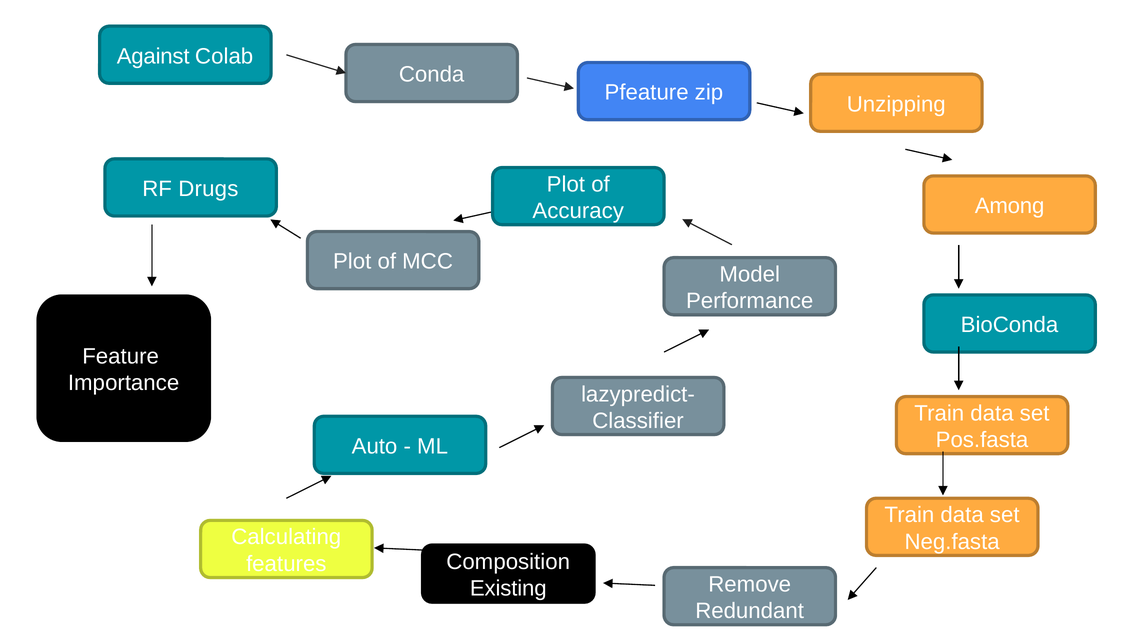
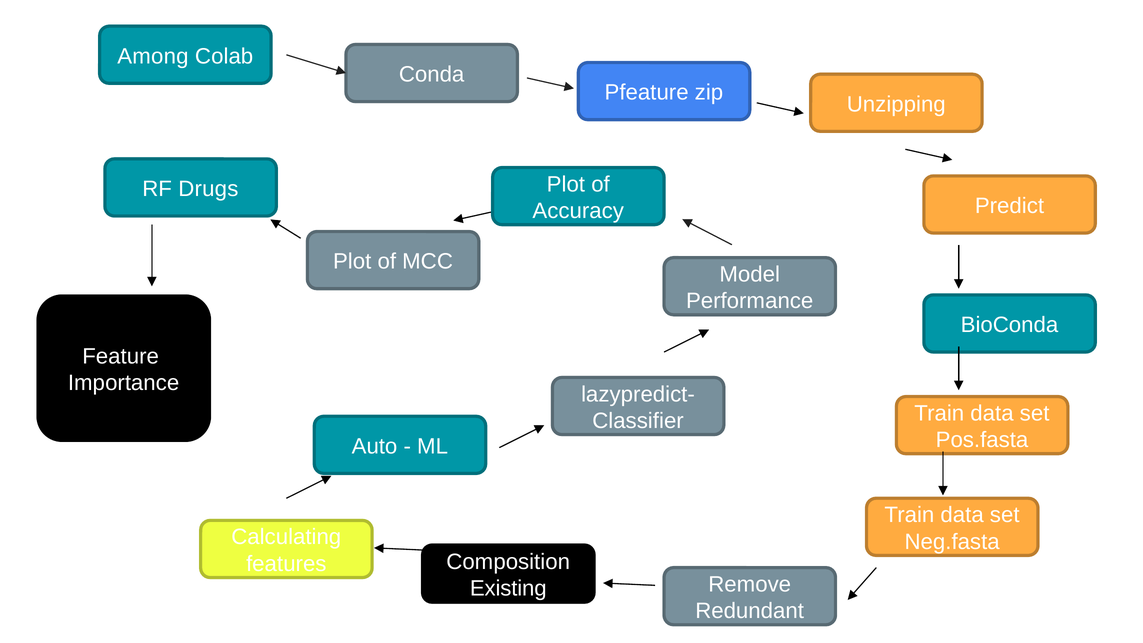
Against: Against -> Among (153, 56)
Among: Among -> Predict (1009, 206)
